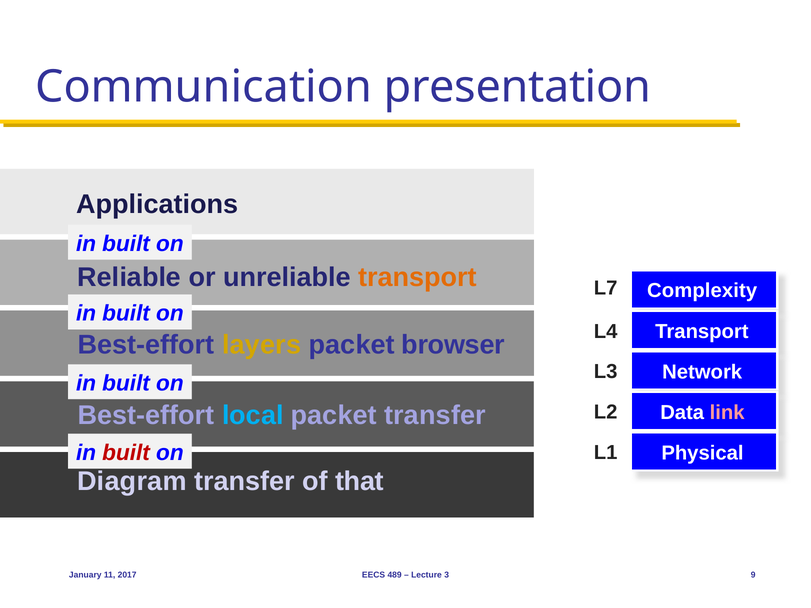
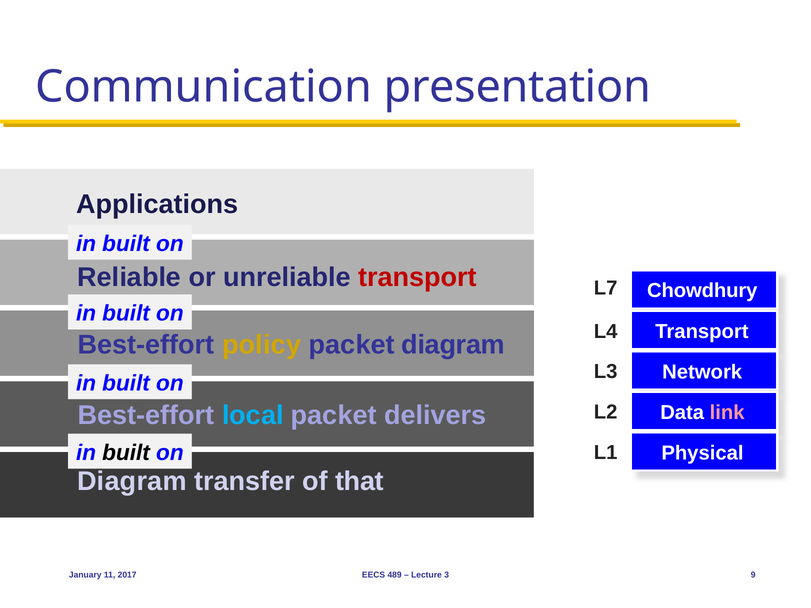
transport colour: orange -> red (417, 277)
Complexity: Complexity -> Chowdhury (702, 291)
layers: layers -> policy (262, 345)
packet browser: browser -> diagram (453, 345)
packet transfer: transfer -> delivers (435, 415)
built colour: red -> black (126, 453)
